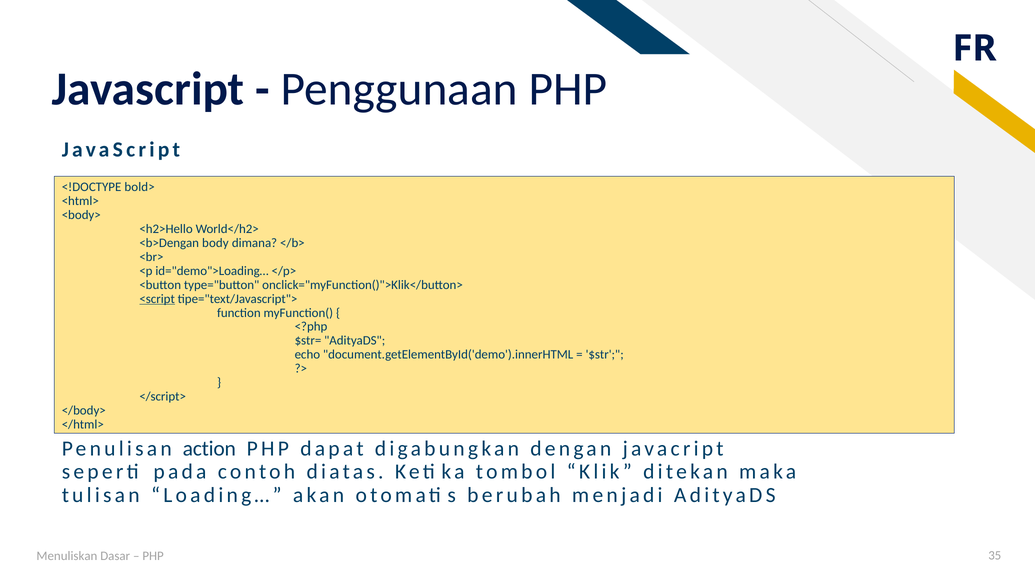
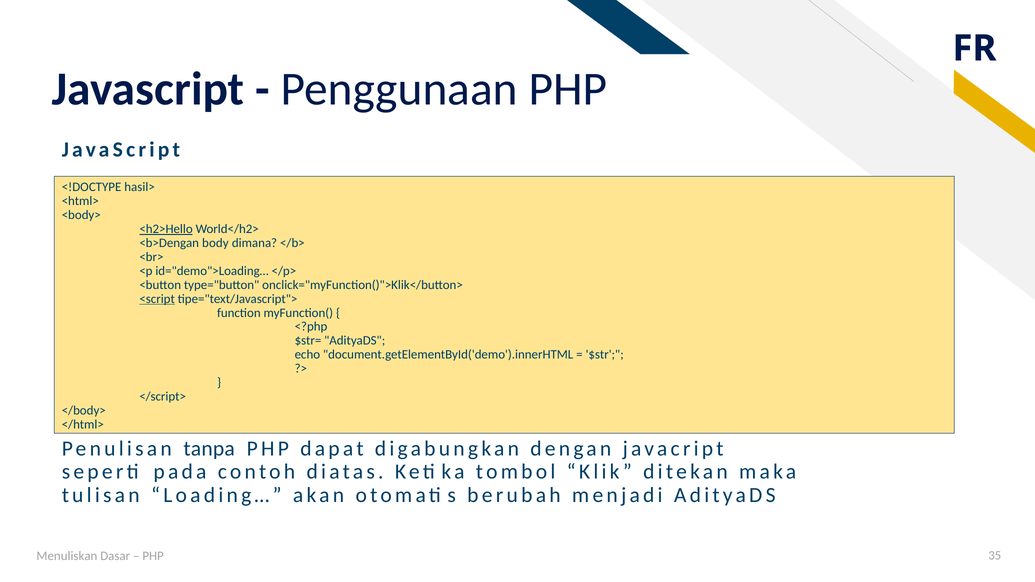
bold>: bold> -> hasil> (140, 187)
<h2>Hello underline: none -> present (166, 229)
action: action -> tanpa (209, 449)
